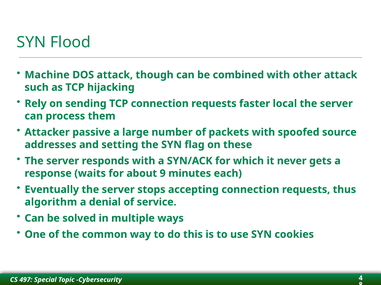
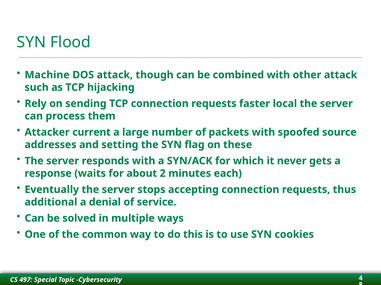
passive: passive -> current (92, 133)
9: 9 -> 2 (163, 174)
algorithm: algorithm -> additional (51, 203)
